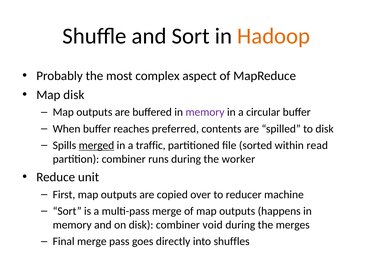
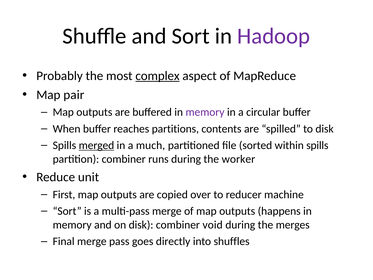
Hadoop colour: orange -> purple (274, 36)
complex underline: none -> present (157, 76)
Map disk: disk -> pair (74, 95)
preferred: preferred -> partitions (175, 129)
traffic: traffic -> much (151, 145)
within read: read -> spills (317, 145)
